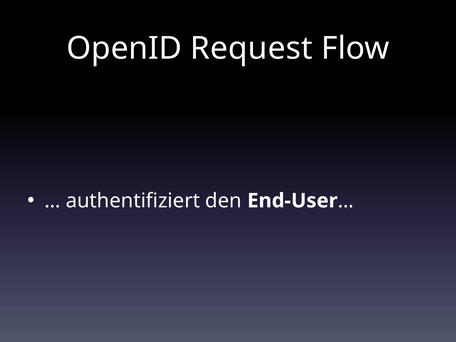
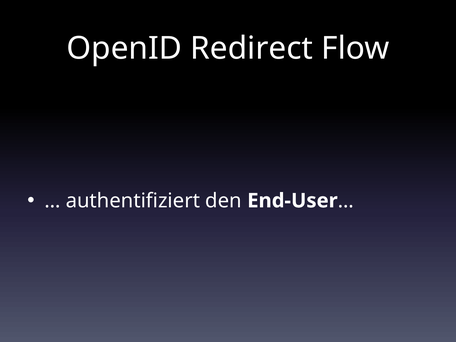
Request: Request -> Redirect (252, 49)
